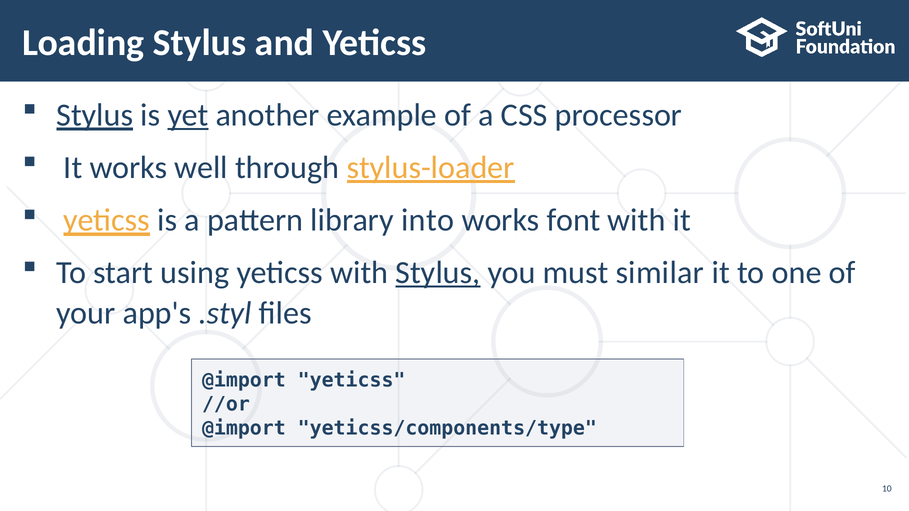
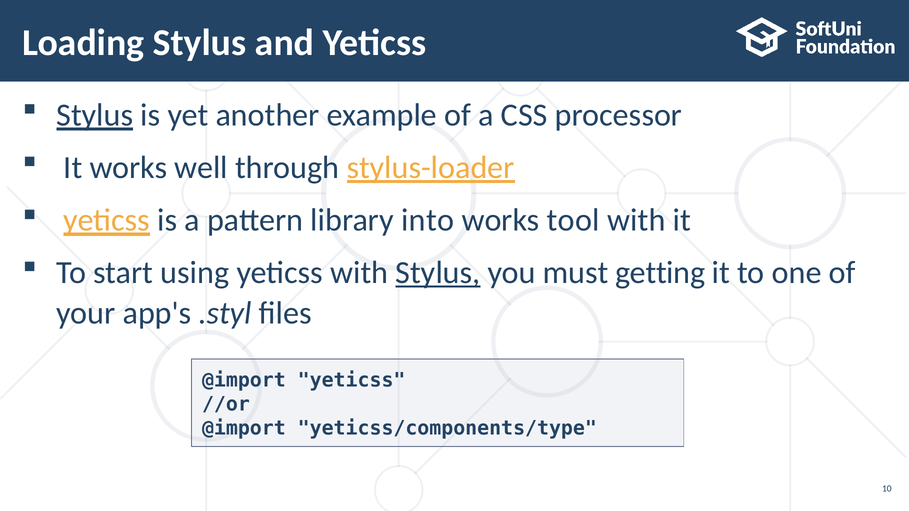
yet underline: present -> none (188, 115)
font: font -> tool (573, 221)
similar: similar -> getting (660, 273)
